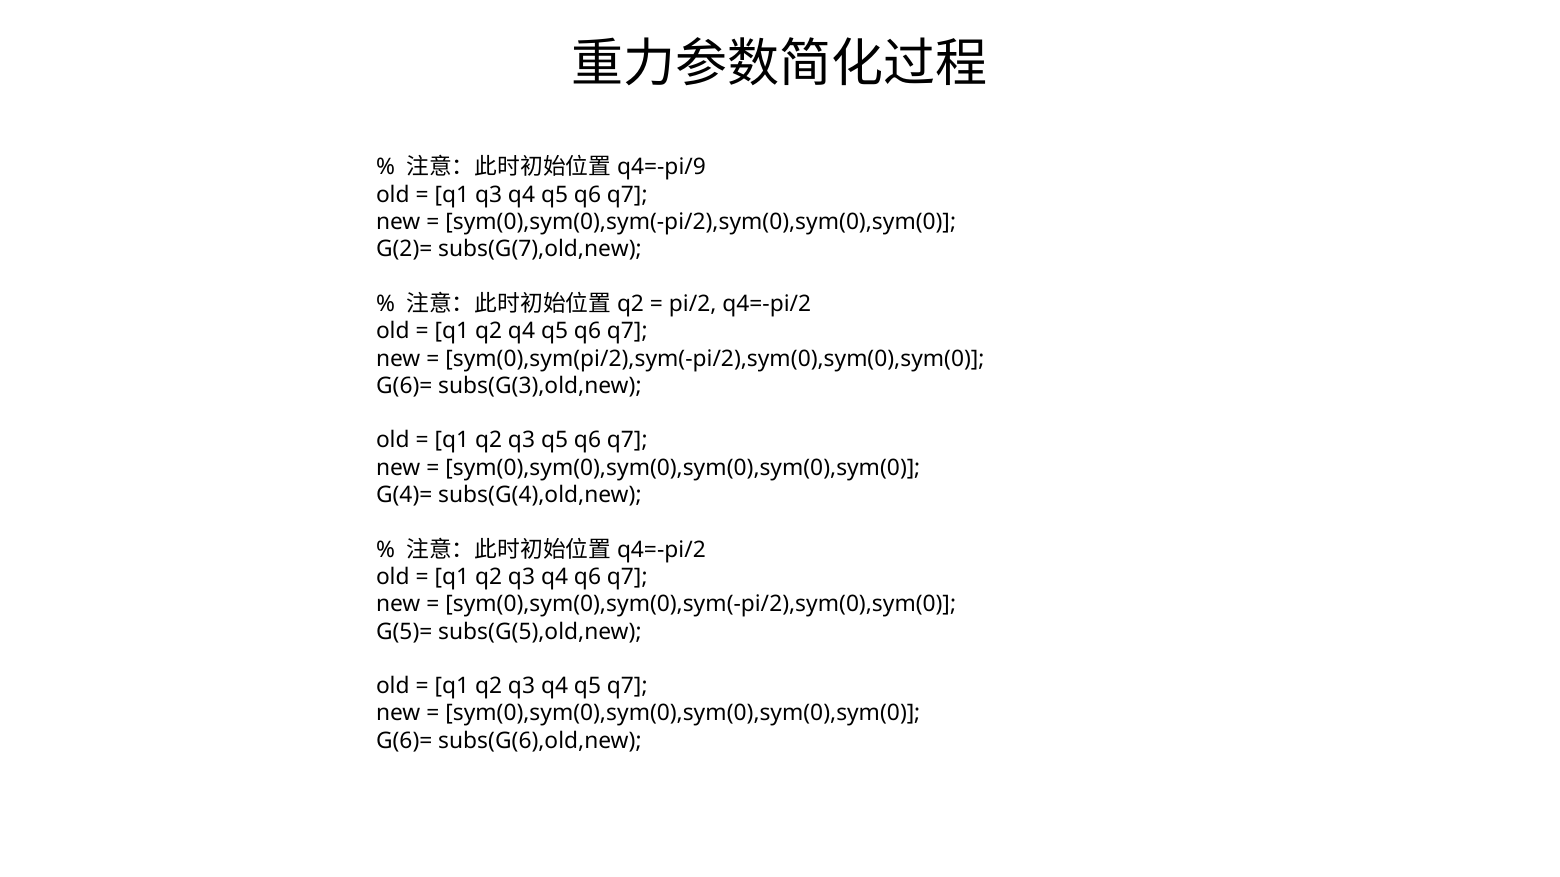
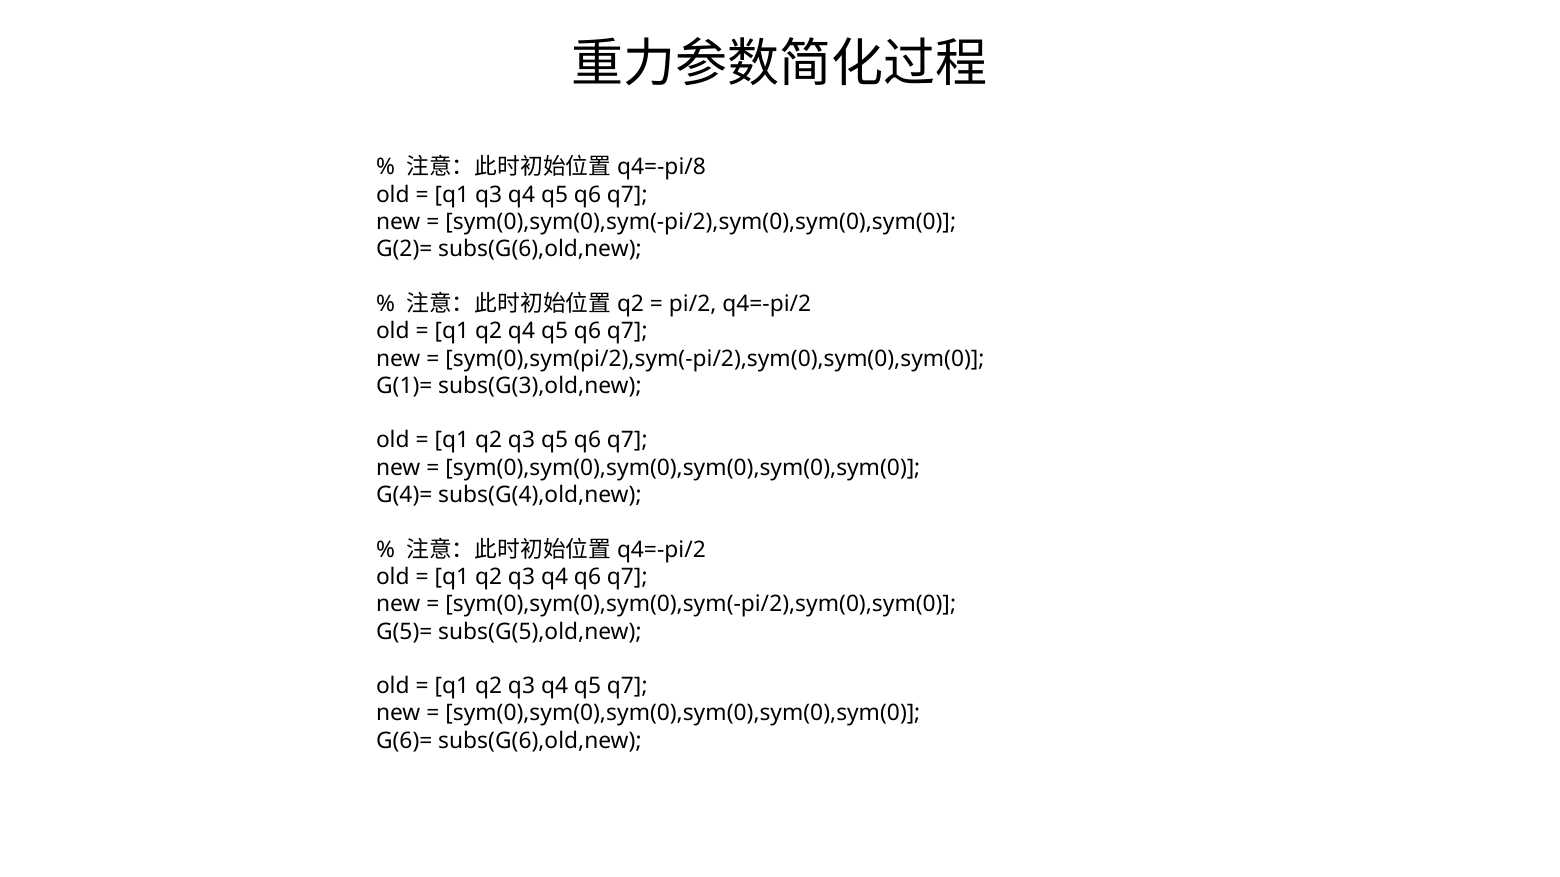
q4=-pi/9: q4=-pi/9 -> q4=-pi/8 (661, 168)
G(2)= subs(G(7),old,new: subs(G(7),old,new -> subs(G(6),old,new (540, 249)
G(6)=: G(6)= -> G(1)= (404, 386)
